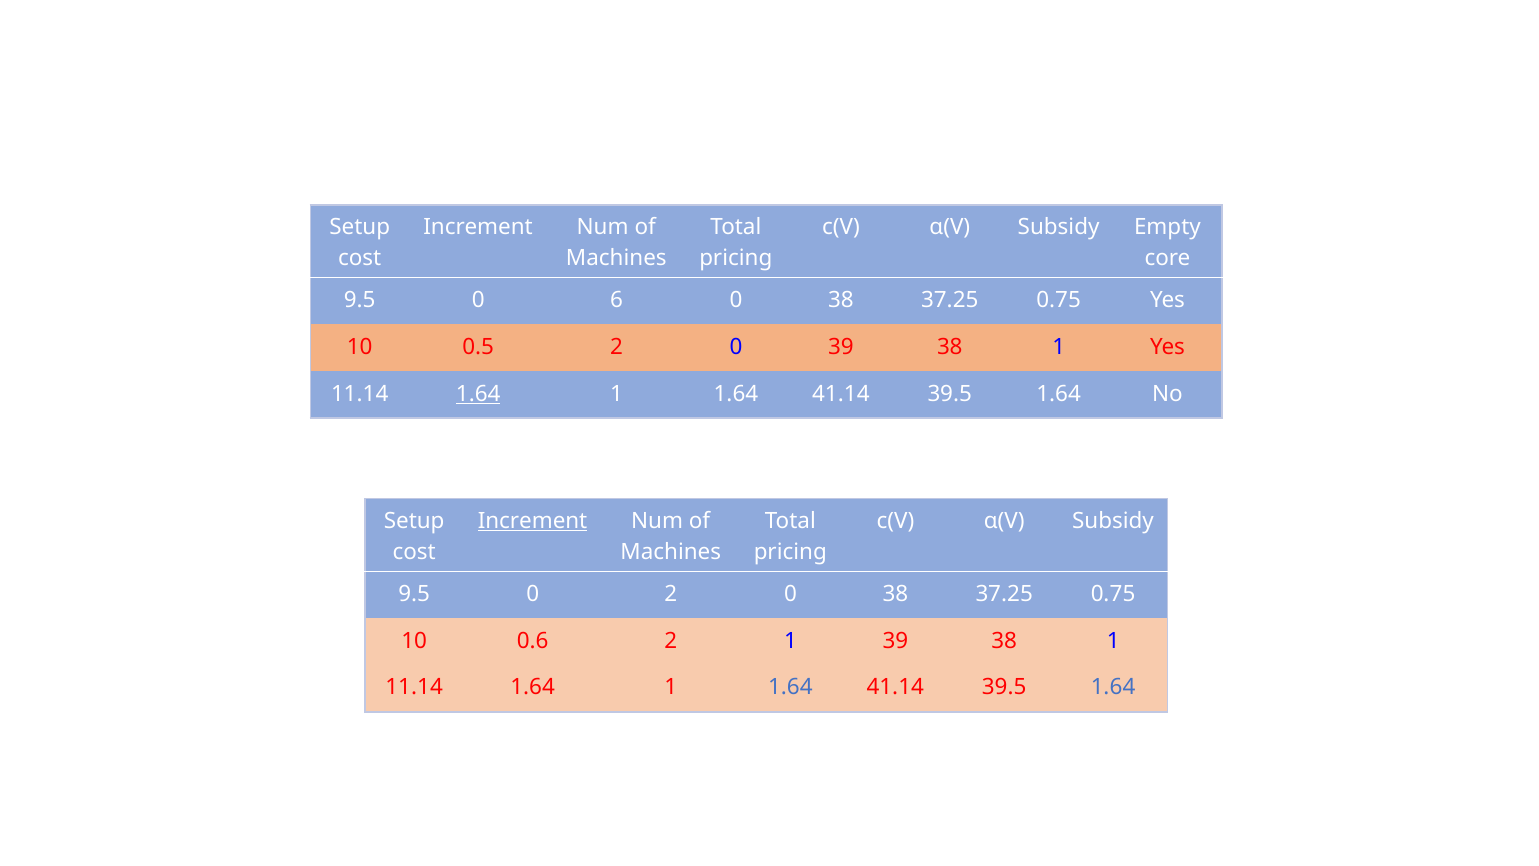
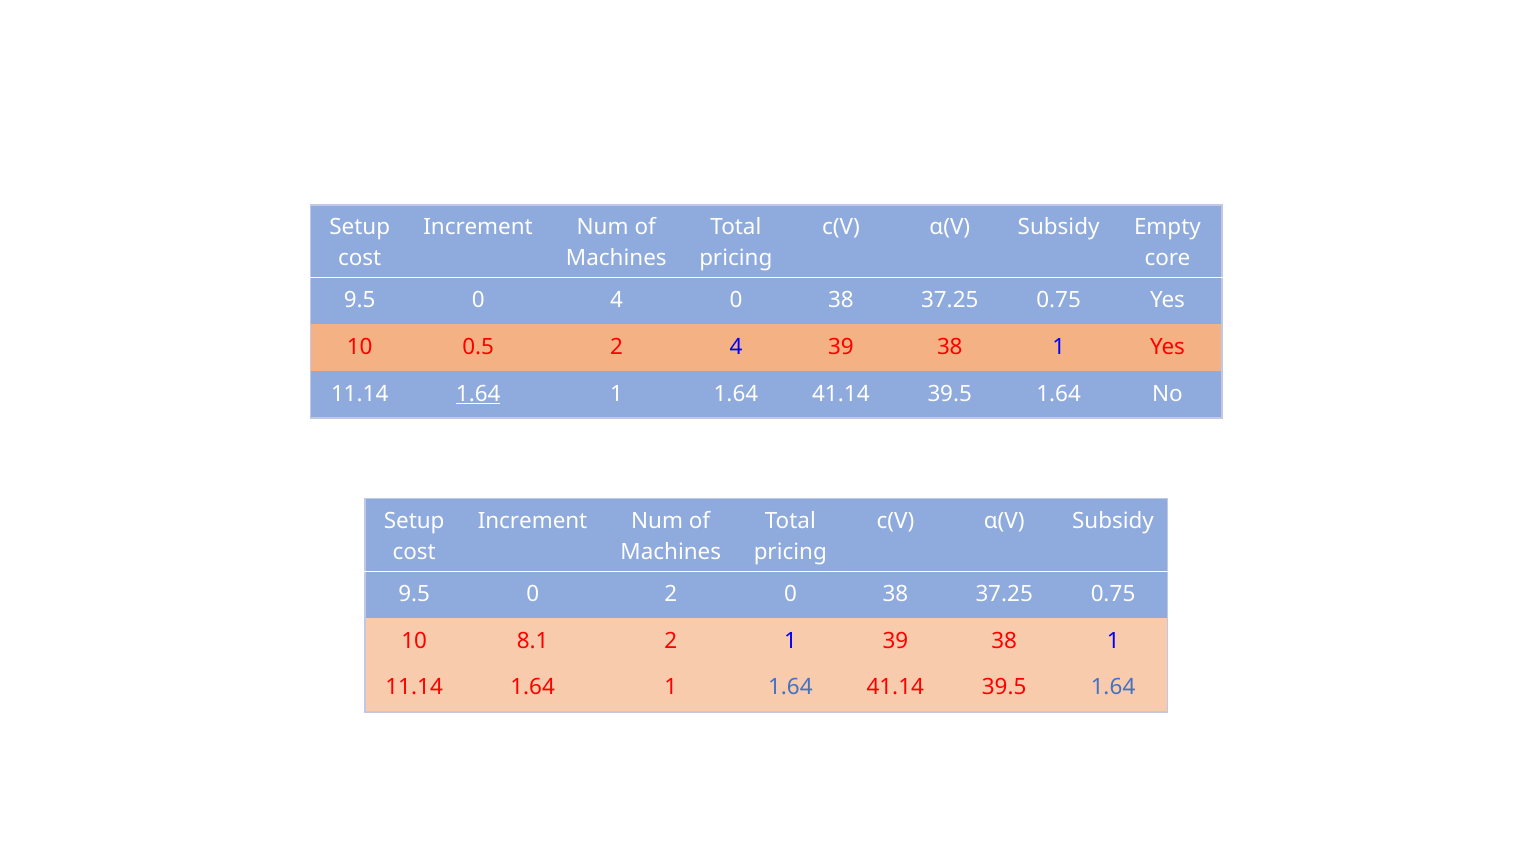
0 6: 6 -> 4 (616, 300)
0.5 2 0: 0 -> 4 (736, 347)
Increment underline: present -> none (533, 521)
0.6: 0.6 -> 8.1 (533, 641)
